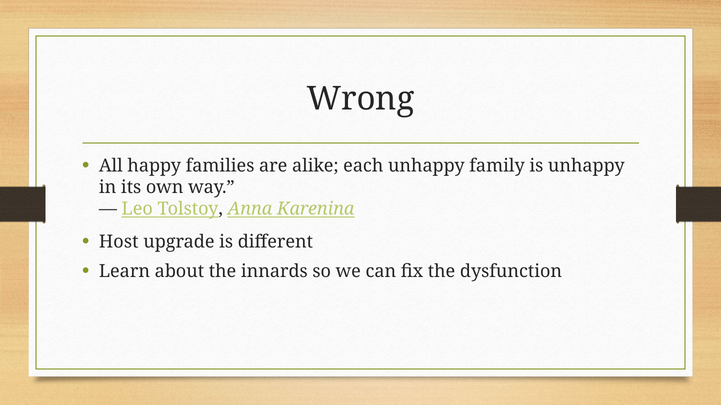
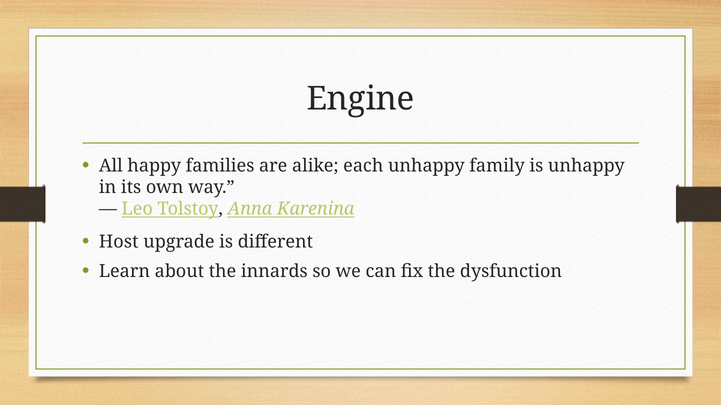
Wrong: Wrong -> Engine (361, 99)
